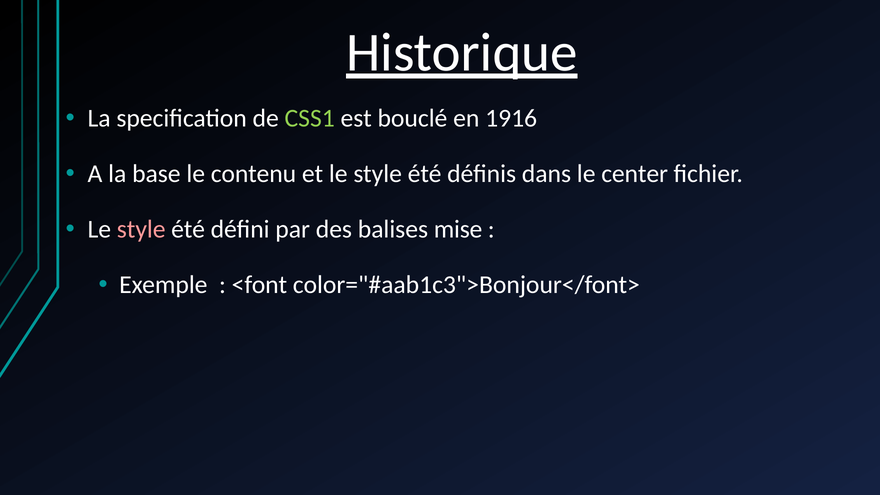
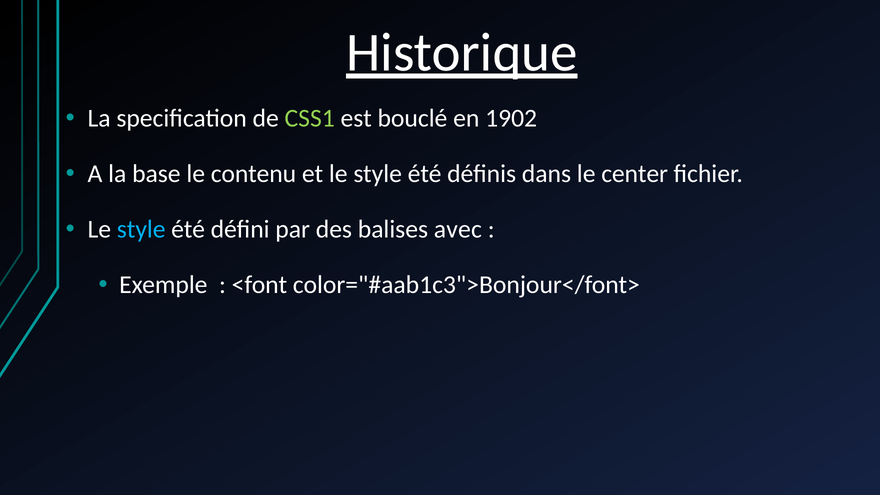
1916: 1916 -> 1902 (511, 118)
style colour: pink -> light blue (141, 229)
mise: mise -> avec (458, 229)
